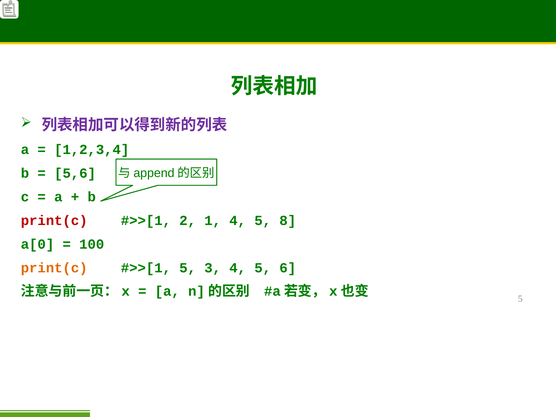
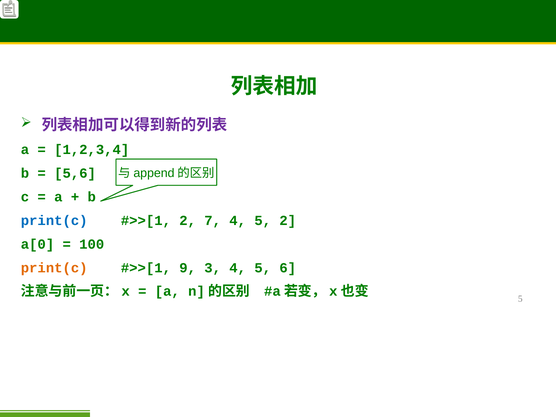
print(c colour: red -> blue (54, 220)
1: 1 -> 7 (213, 220)
5 8: 8 -> 2 (288, 220)
5: 5 -> 9 (188, 268)
